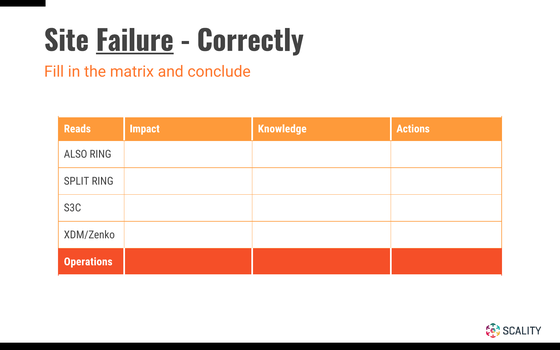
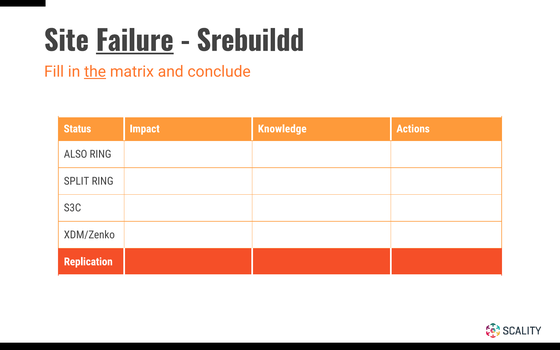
Correctly: Correctly -> Srebuildd (250, 42)
the underline: none -> present (95, 72)
Reads: Reads -> Status (77, 129)
Operations: Operations -> Replication (88, 262)
